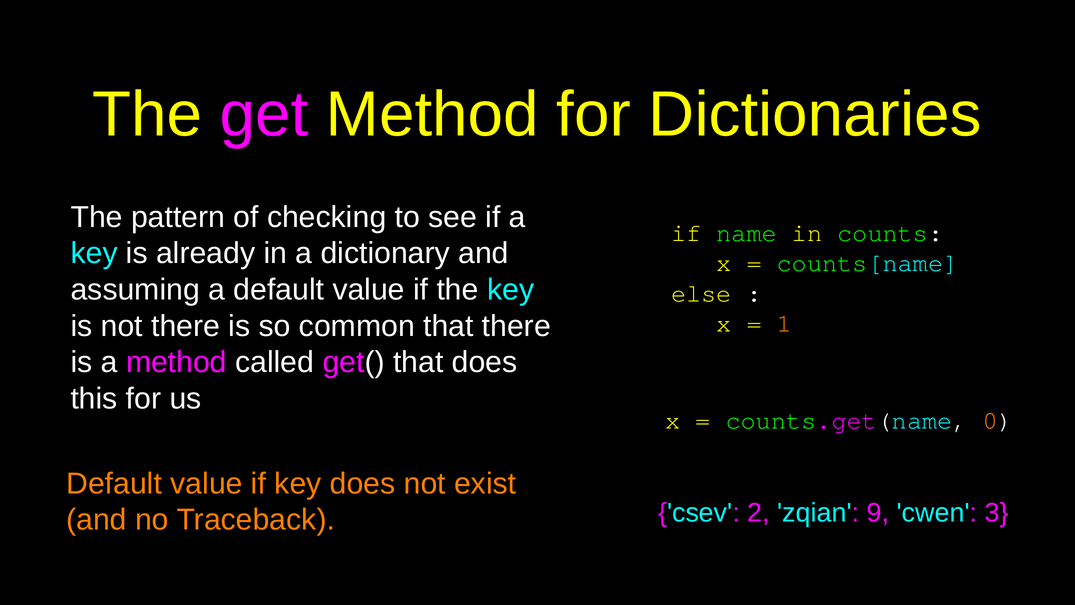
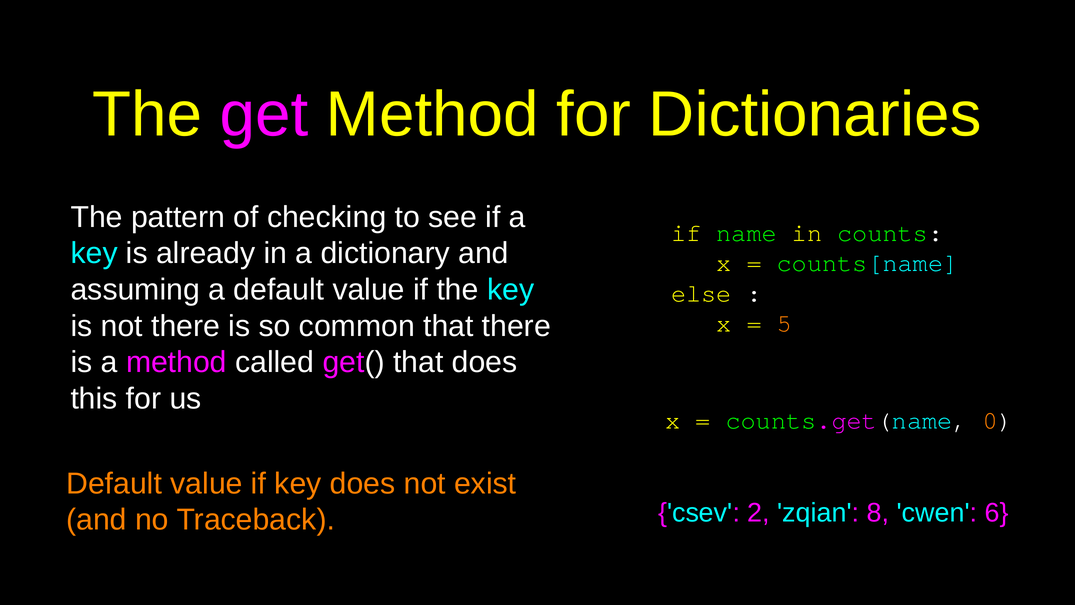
1: 1 -> 5 (784, 323)
9: 9 -> 8 (878, 513)
3: 3 -> 6 (997, 513)
